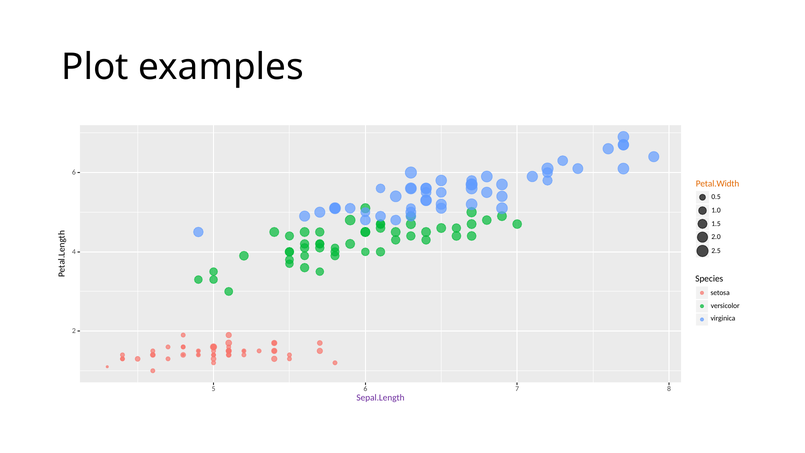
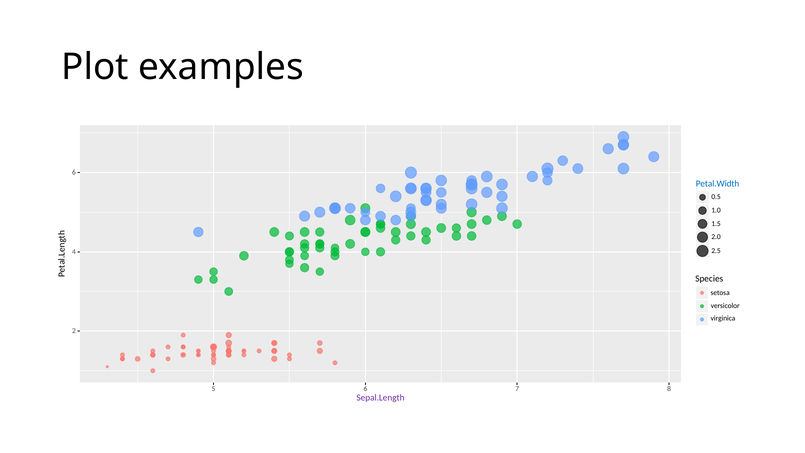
Petal.Width colour: orange -> blue (718, 184)
